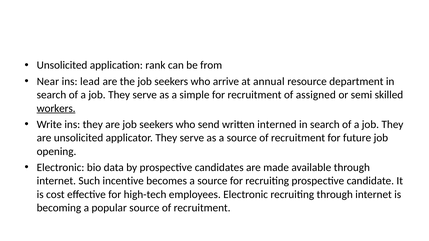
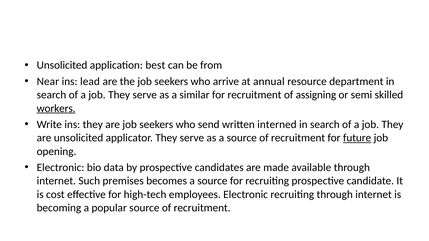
rank: rank -> best (155, 65)
simple: simple -> similar (195, 95)
assigned: assigned -> assigning (316, 95)
future underline: none -> present (357, 138)
incentive: incentive -> premises (123, 181)
